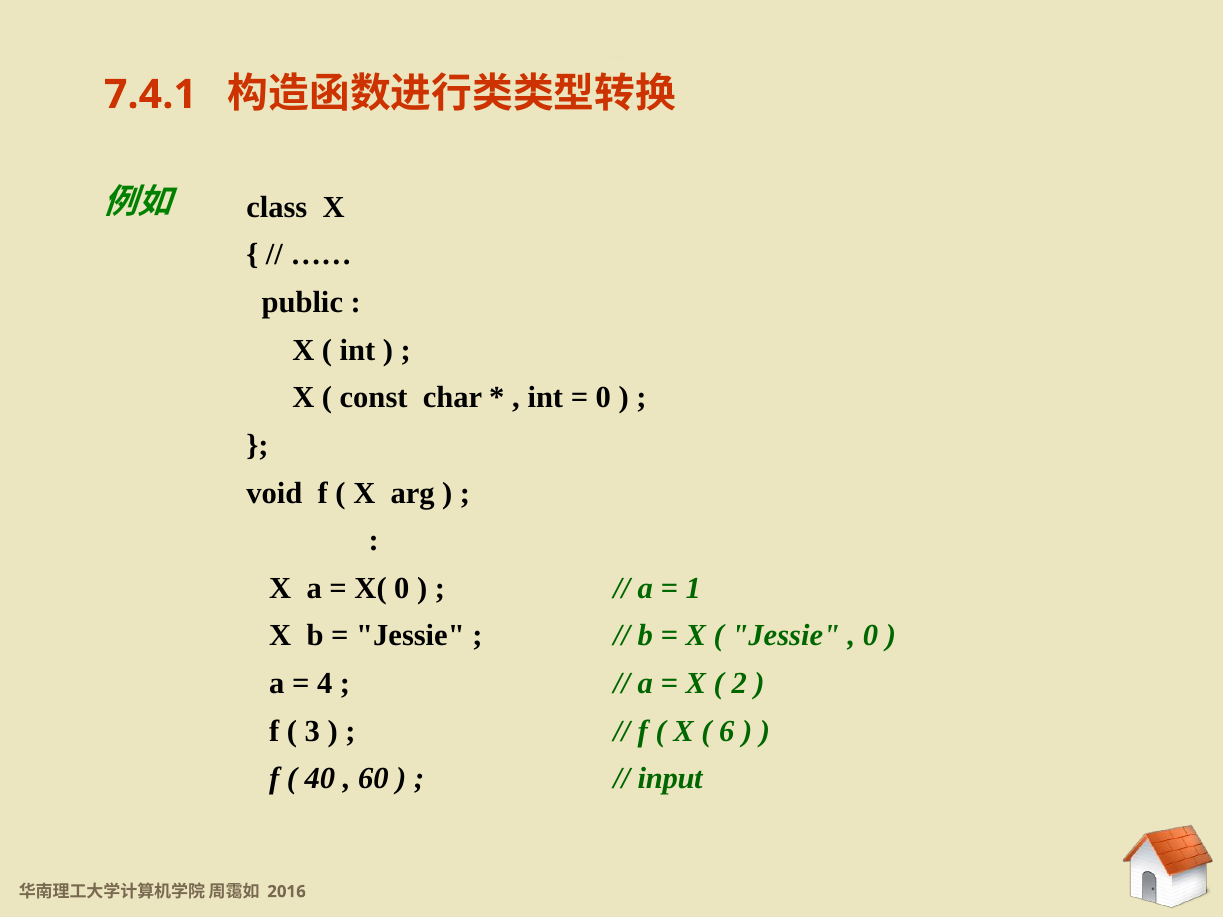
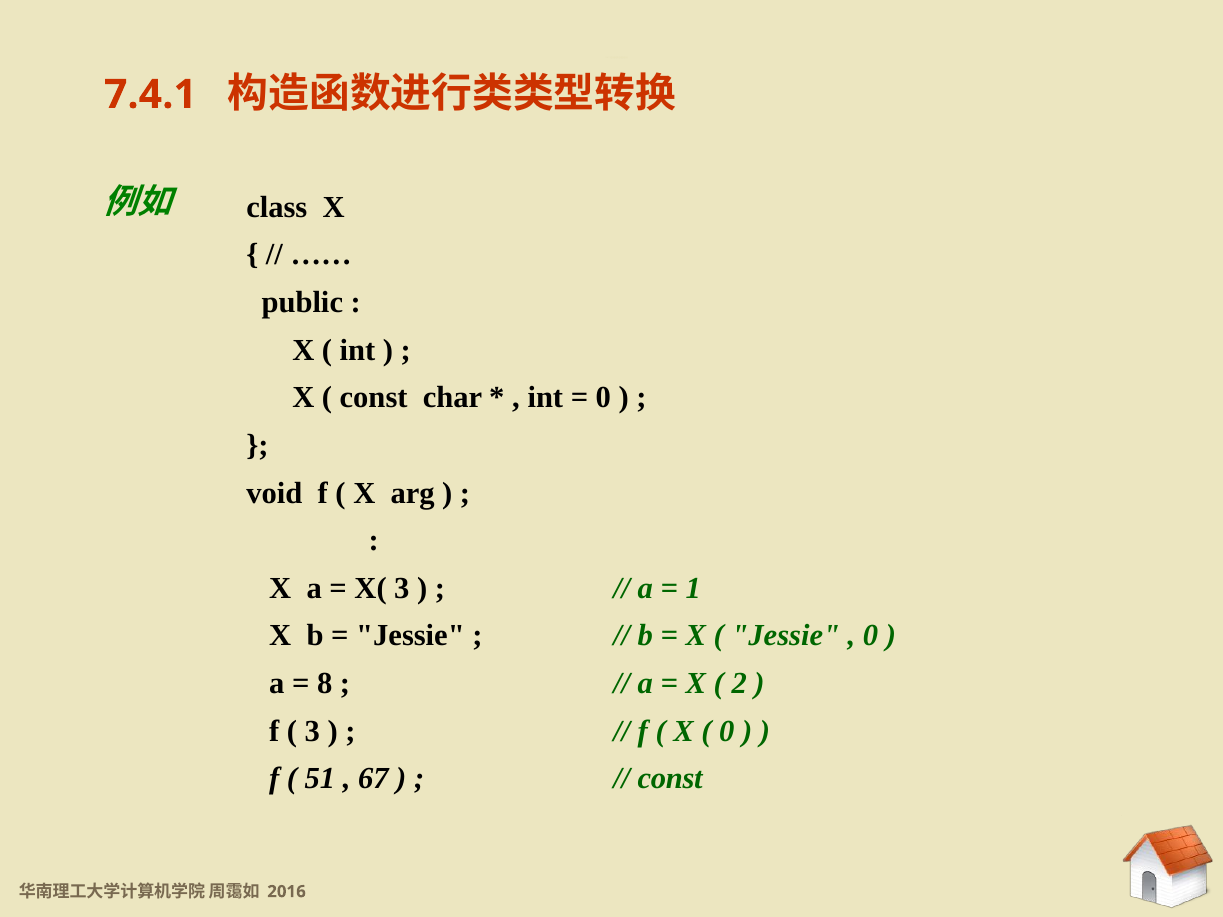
X( 0: 0 -> 3 (402, 588)
4: 4 -> 8 (325, 684)
6: 6 -> 0 (727, 731)
40: 40 -> 51 (320, 779)
60: 60 -> 67 (373, 779)
input: input -> const (670, 779)
